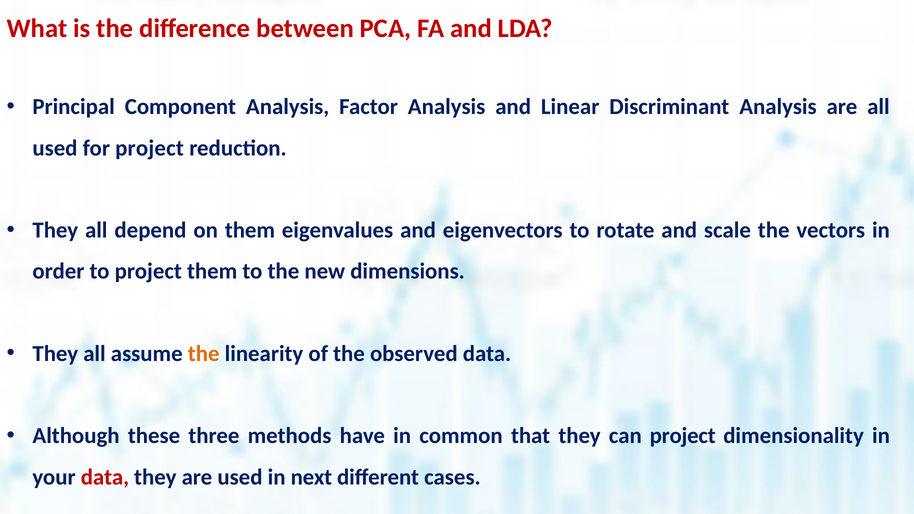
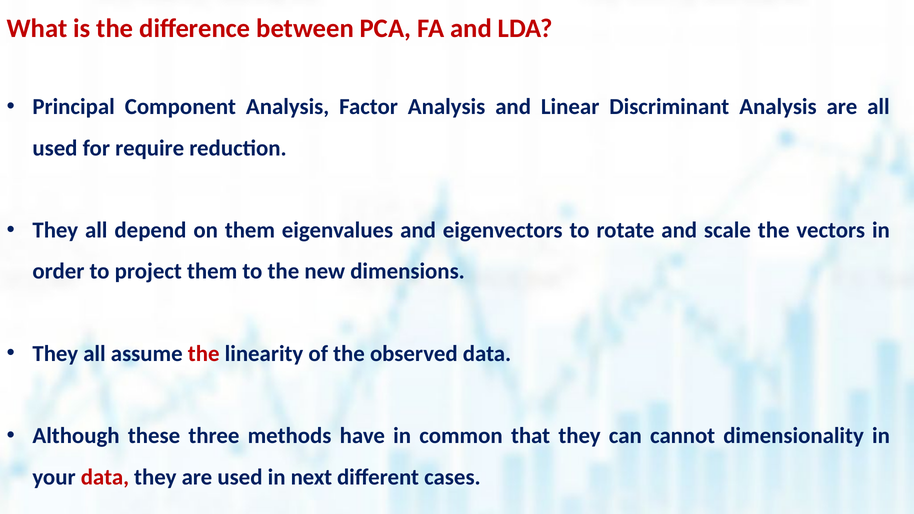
for project: project -> require (150, 148)
the colour: orange -> red (204, 354)
can project: project -> cannot (683, 436)
